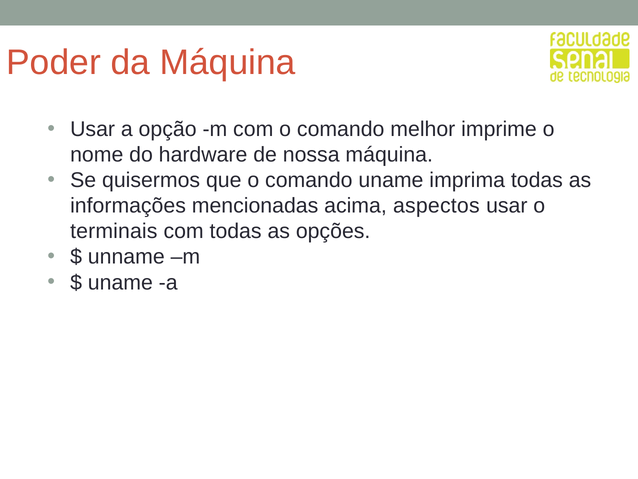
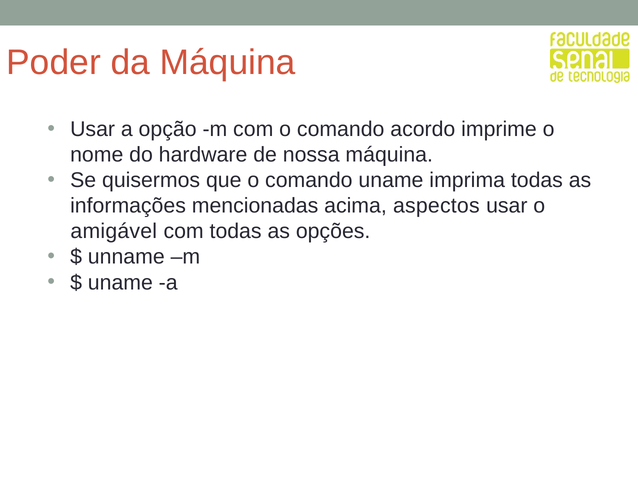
melhor: melhor -> acordo (423, 129)
terminais: terminais -> amigável (114, 231)
